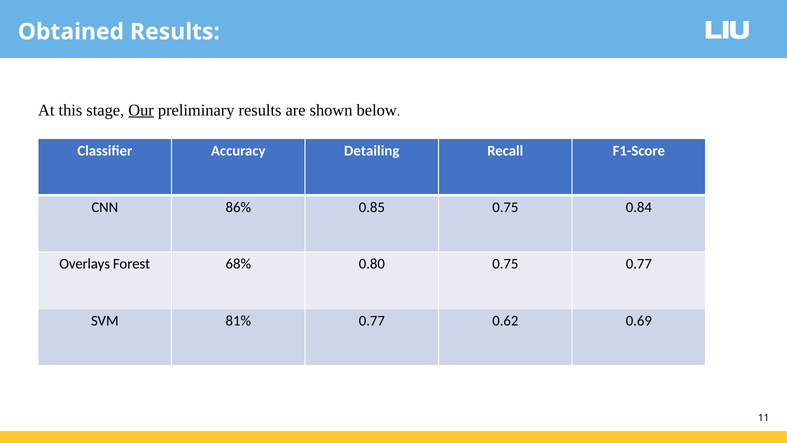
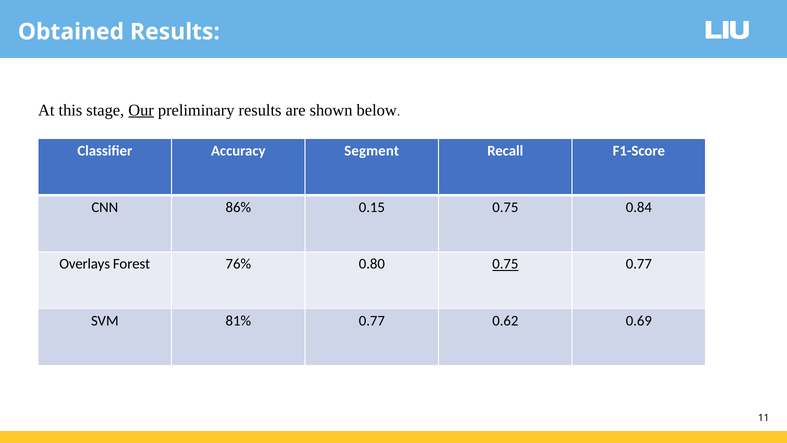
Detailing: Detailing -> Segment (372, 151)
0.85: 0.85 -> 0.15 (372, 207)
68%: 68% -> 76% (238, 264)
0.75 underline: none -> present (505, 264)
